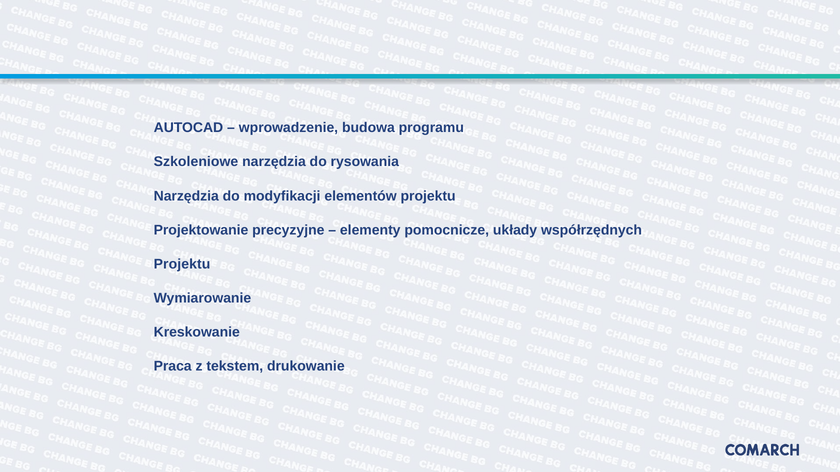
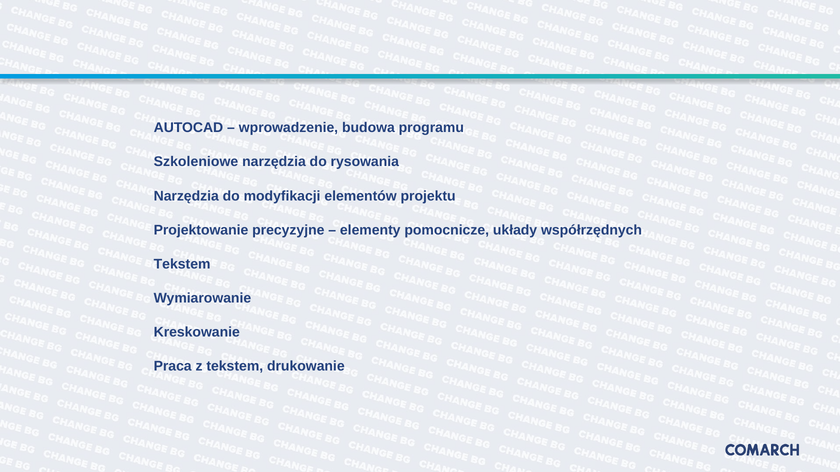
Projektu: Projektu -> Tekstem (182, 264)
